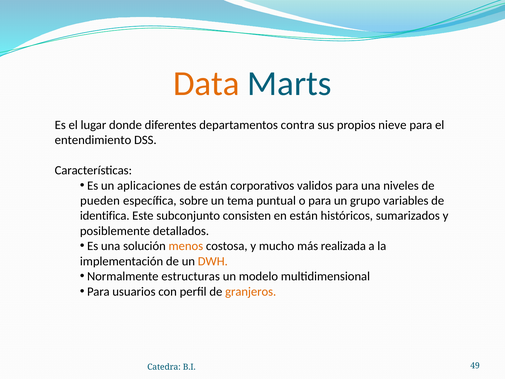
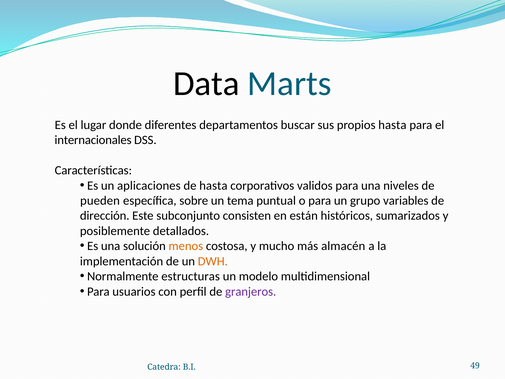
Data colour: orange -> black (206, 83)
contra: contra -> buscar (298, 125)
propios nieve: nieve -> hasta (392, 125)
entendimiento: entendimiento -> internacionales (93, 140)
de están: están -> hasta (213, 185)
identifica: identifica -> dirección (105, 216)
realizada: realizada -> almacén (343, 246)
granjeros colour: orange -> purple (251, 291)
